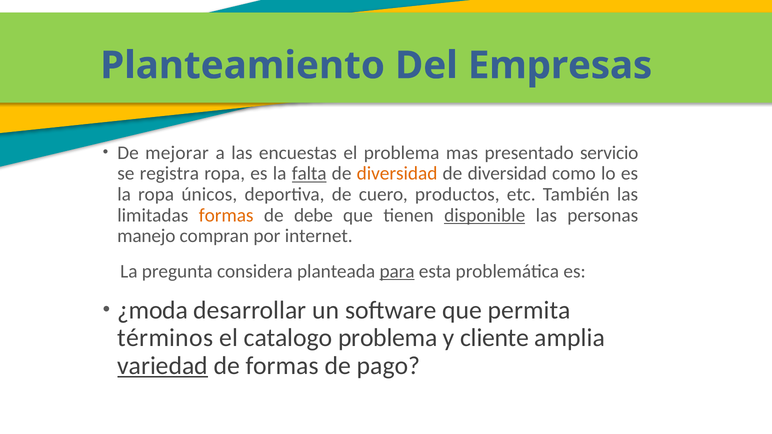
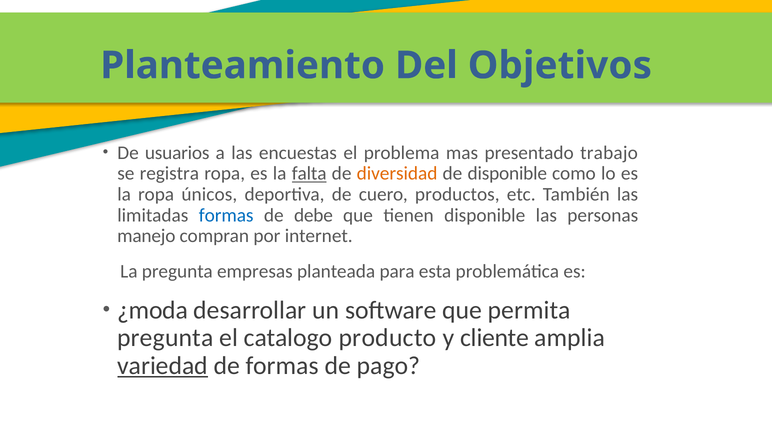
Empresas: Empresas -> Objetivos (560, 66)
mejorar: mejorar -> usuarios (177, 153)
servicio: servicio -> trabajo (609, 153)
diversidad: diversidad -> disponible (507, 174)
formas colour: orange -> blue (226, 215)
disponible underline: present -> none (485, 215)
considera: considera -> empresas (255, 272)
para underline: present -> none (397, 272)
términos: términos -> pregunta (165, 338)
catalogo problema: problema -> producto (388, 338)
